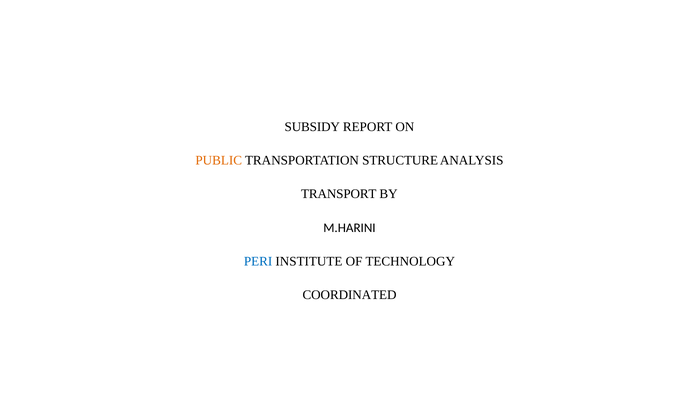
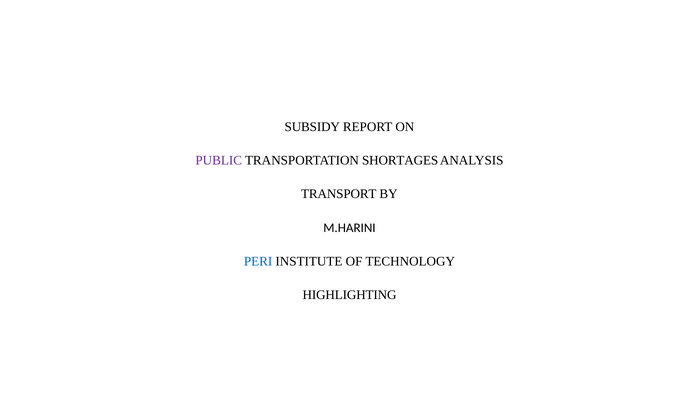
PUBLIC colour: orange -> purple (219, 161)
STRUCTURE: STRUCTURE -> SHORTAGES (400, 161)
COORDINATED: COORDINATED -> HIGHLIGHTING (350, 295)
